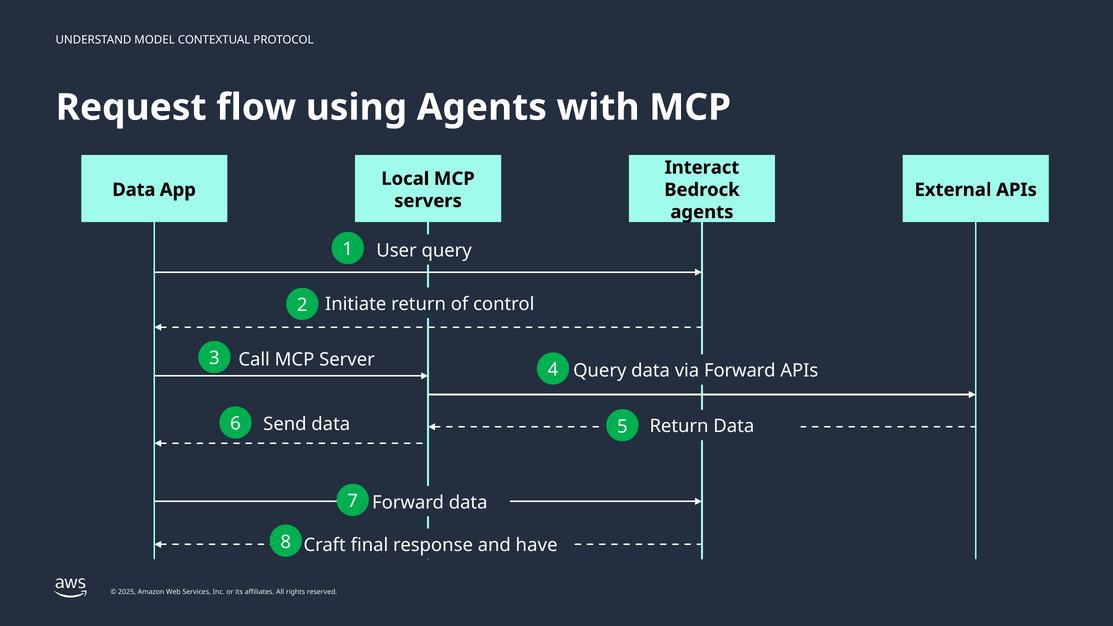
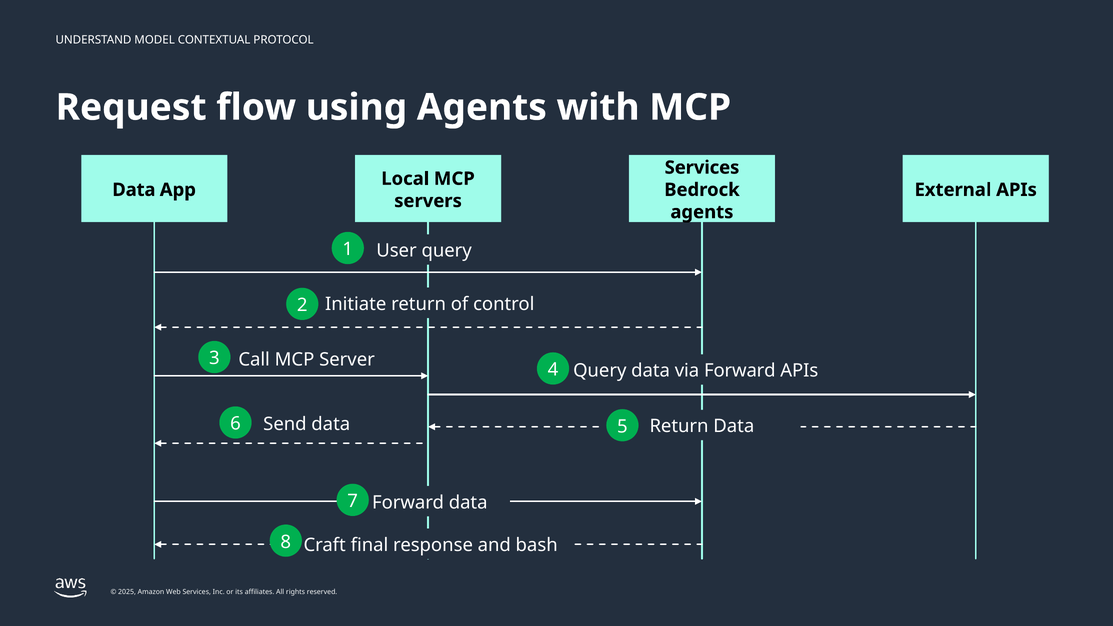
Interact: Interact -> Services (702, 168)
have: have -> bash (537, 545)
